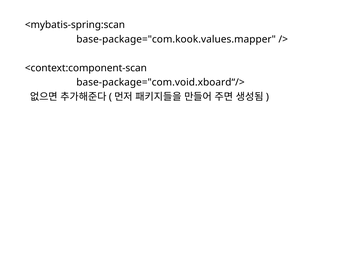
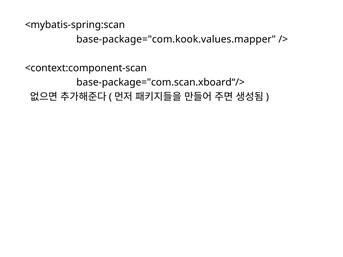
base-package="com.void.xboard“/>: base-package="com.void.xboard“/> -> base-package="com.scan.xboard“/> (161, 82)
